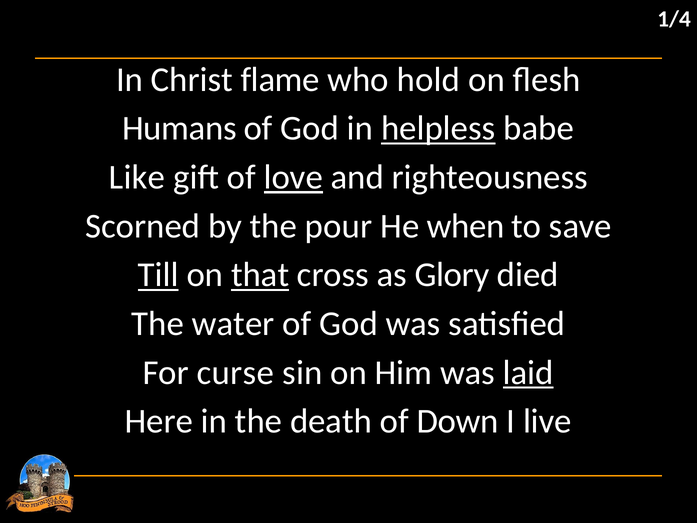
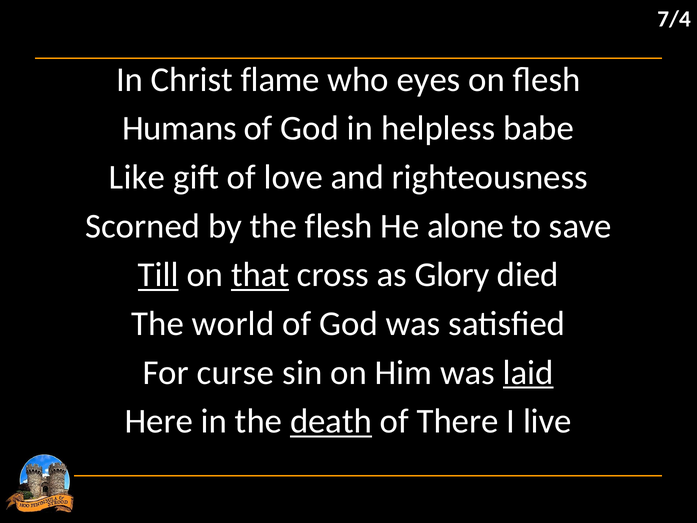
1/4: 1/4 -> 7/4 (674, 19)
hold: hold -> eyes (429, 80)
helpless underline: present -> none (438, 128)
love underline: present -> none (293, 177)
the pour: pour -> flesh (339, 226)
when: when -> alone (466, 226)
water: water -> world (233, 324)
death underline: none -> present (331, 421)
Down: Down -> There (458, 421)
